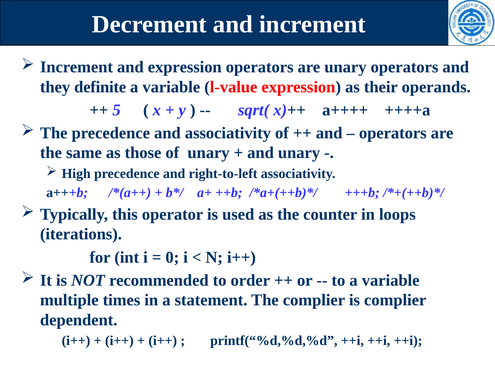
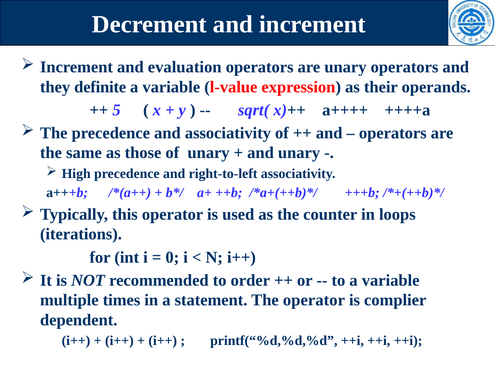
and expression: expression -> evaluation (185, 67)
The complier: complier -> operator (314, 300)
